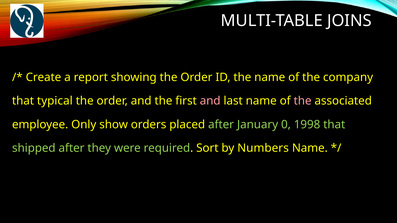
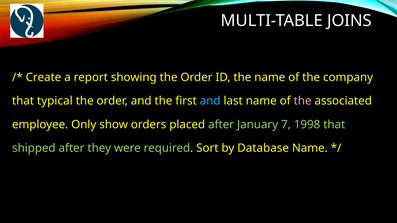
and colour: pink -> light blue (210, 101)
0: 0 -> 7 (286, 125)
Numbers: Numbers -> Database (263, 148)
